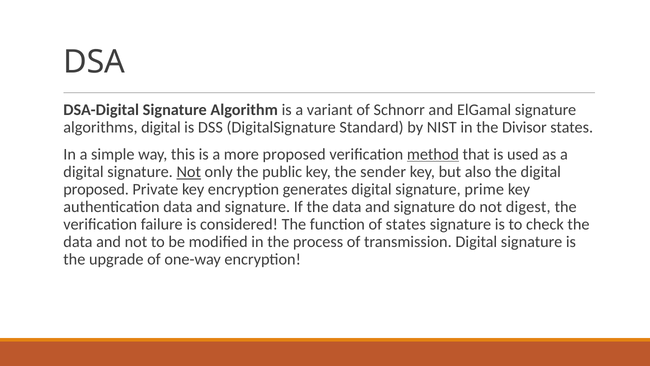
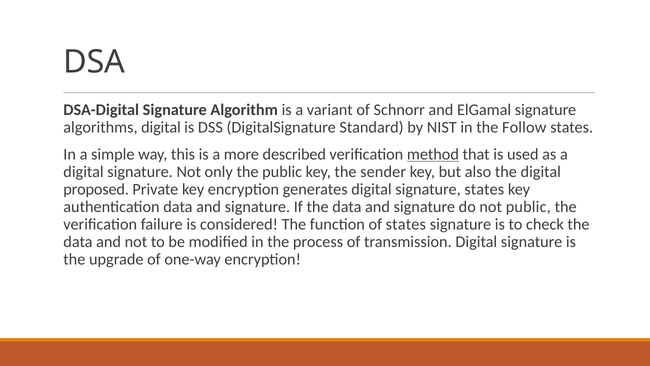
Divisor: Divisor -> Follow (524, 127)
more proposed: proposed -> described (294, 154)
Not underline: present -> none (189, 172)
signature prime: prime -> states (484, 189)
not digest: digest -> public (528, 207)
